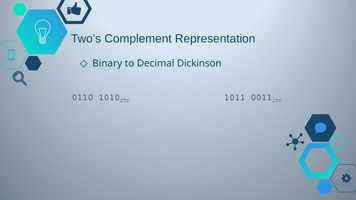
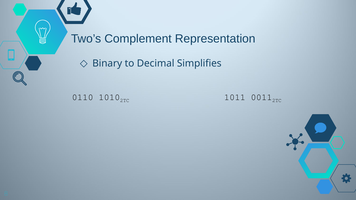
Dickinson: Dickinson -> Simplifies (199, 63)
